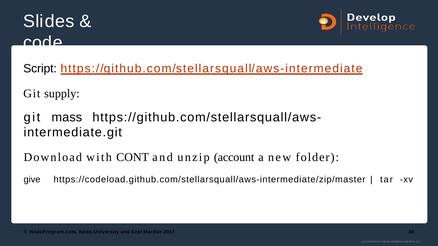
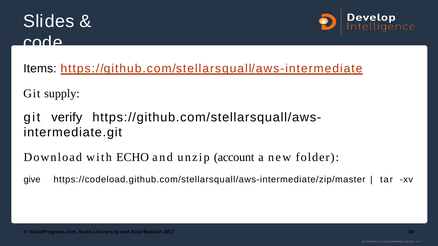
Script: Script -> Items (40, 69)
mass: mass -> verify (67, 117)
CONT: CONT -> ECHO (133, 157)
